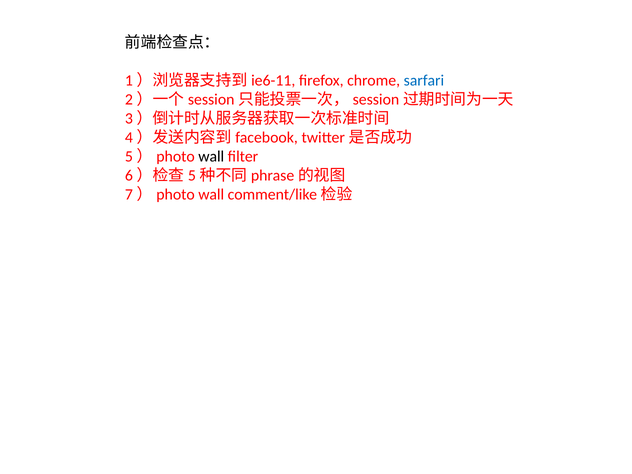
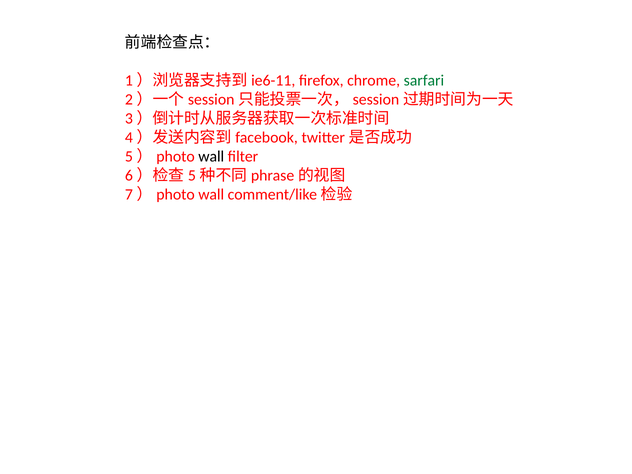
sarfari colour: blue -> green (424, 81)
